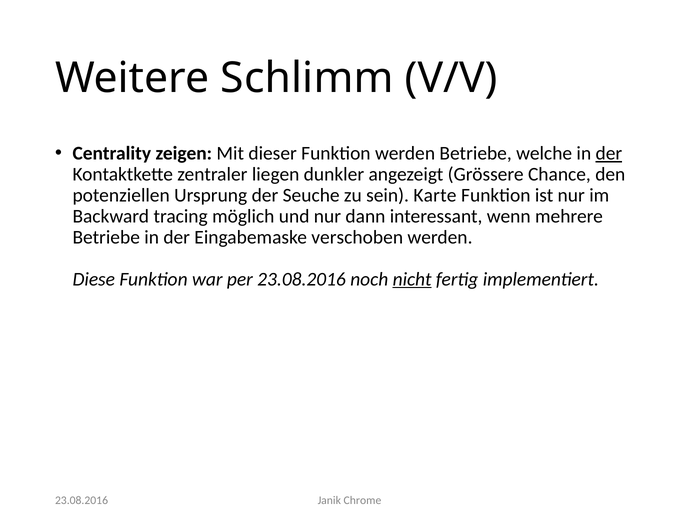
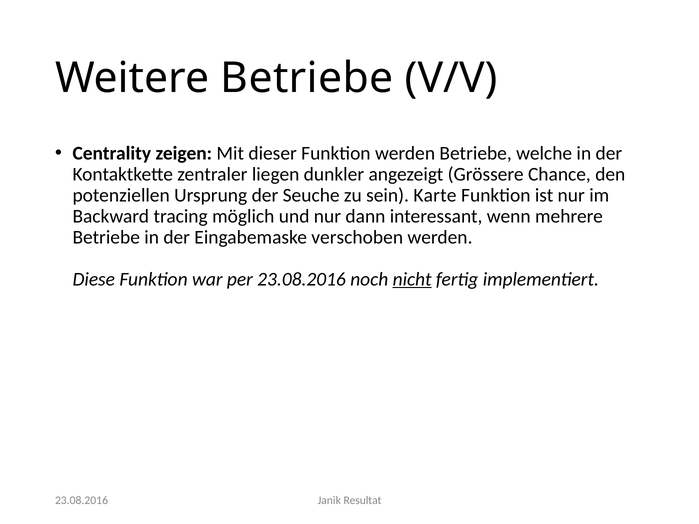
Weitere Schlimm: Schlimm -> Betriebe (307, 78)
der underline: present -> none (609, 153)
Chrome: Chrome -> Resultat (362, 501)
